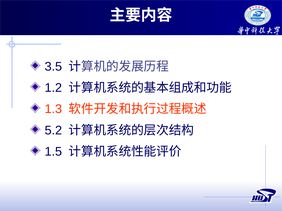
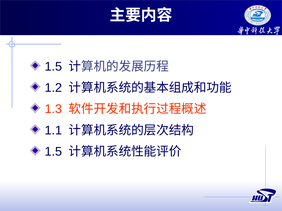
3.5: 3.5 -> 1.5 (53, 67)
5.2: 5.2 -> 1.1 (53, 131)
